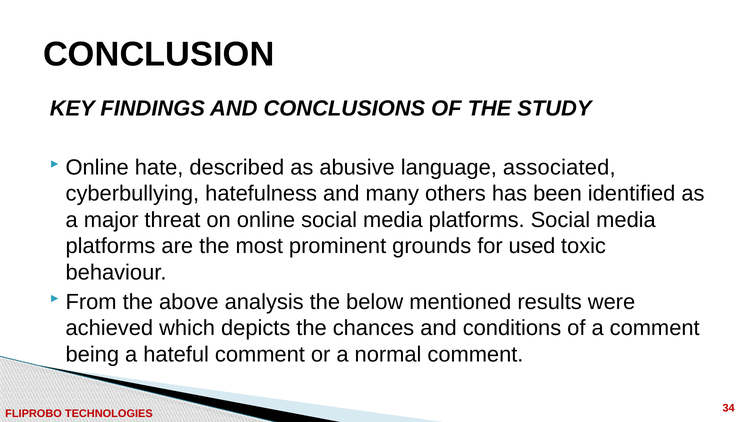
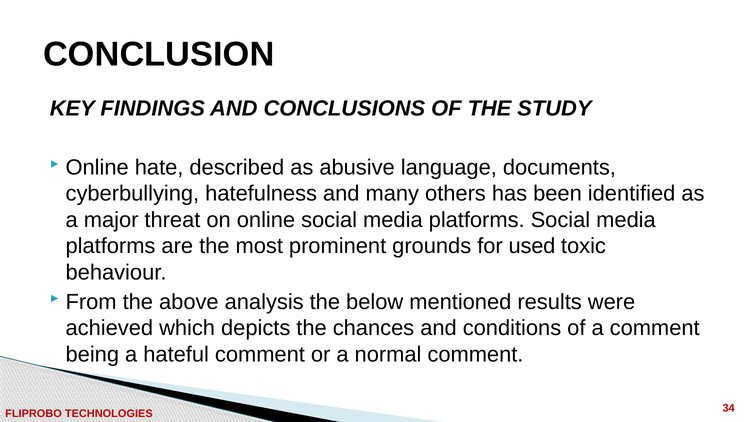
associated: associated -> documents (559, 168)
